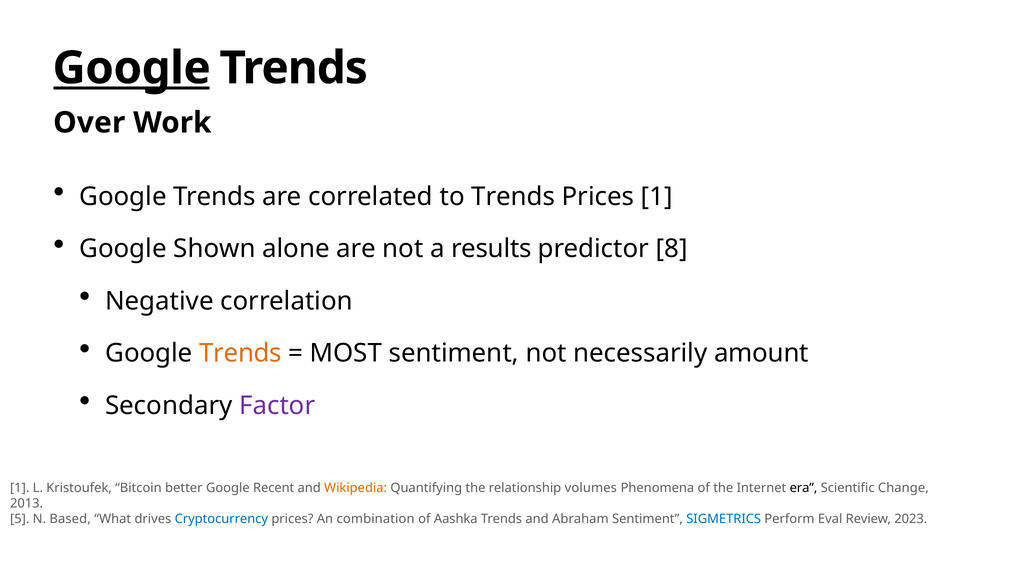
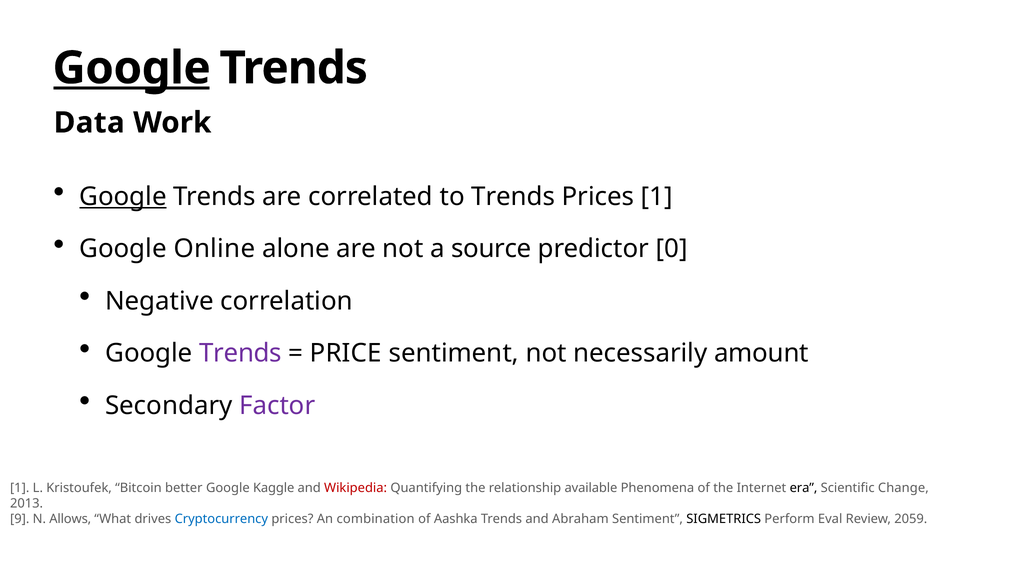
Over: Over -> Data (89, 123)
Google underline: none -> present (123, 196)
Shown: Shown -> Online (214, 249)
results: results -> source (491, 249)
8: 8 -> 0 (672, 249)
Trends colour: orange -> purple (241, 353)
MOST: MOST -> PRICE (346, 353)
Recent: Recent -> Kaggle (274, 488)
Wikipedia colour: orange -> red (356, 488)
volumes: volumes -> available (591, 488)
5: 5 -> 9 (20, 519)
Based: Based -> Allows (70, 519)
SIGMETRICS colour: blue -> black (724, 519)
2023: 2023 -> 2059 (911, 519)
